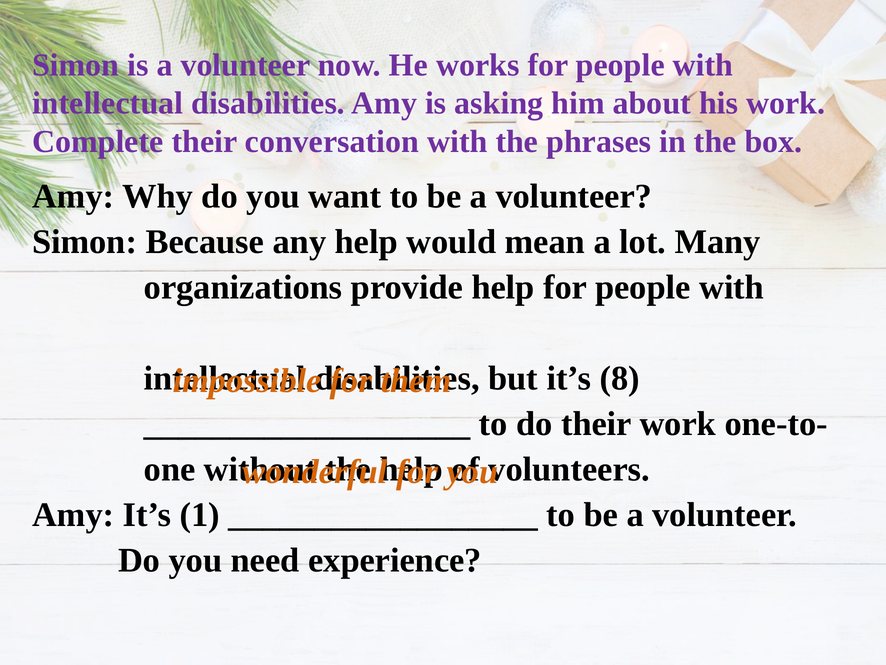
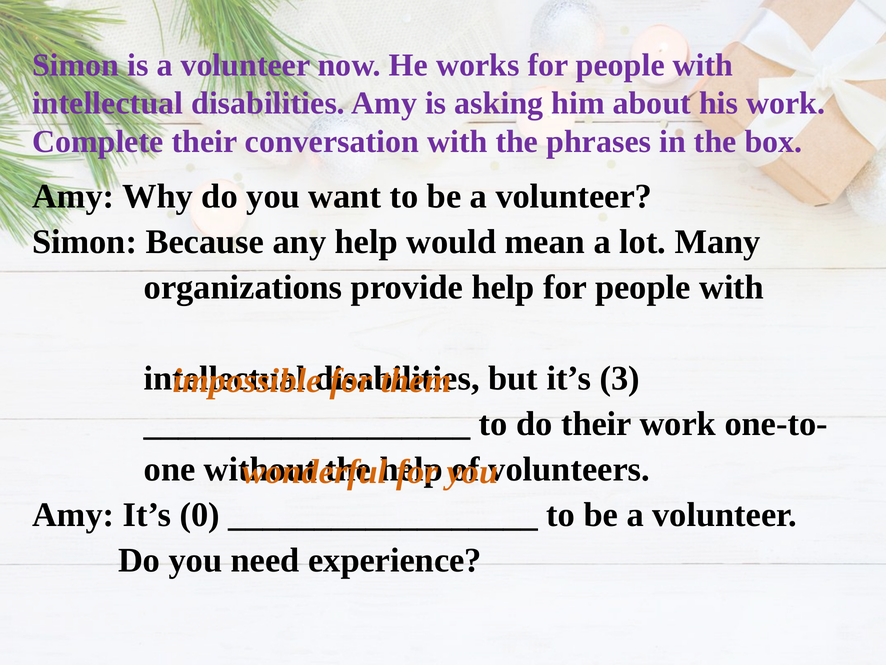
8: 8 -> 3 (620, 378)
1: 1 -> 0 (200, 514)
